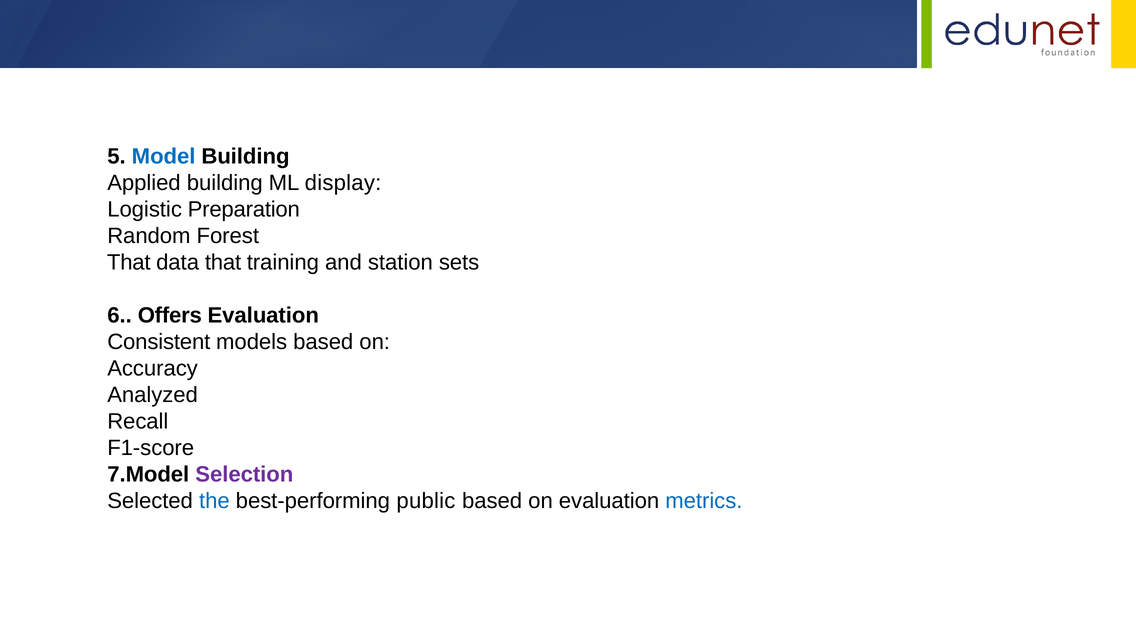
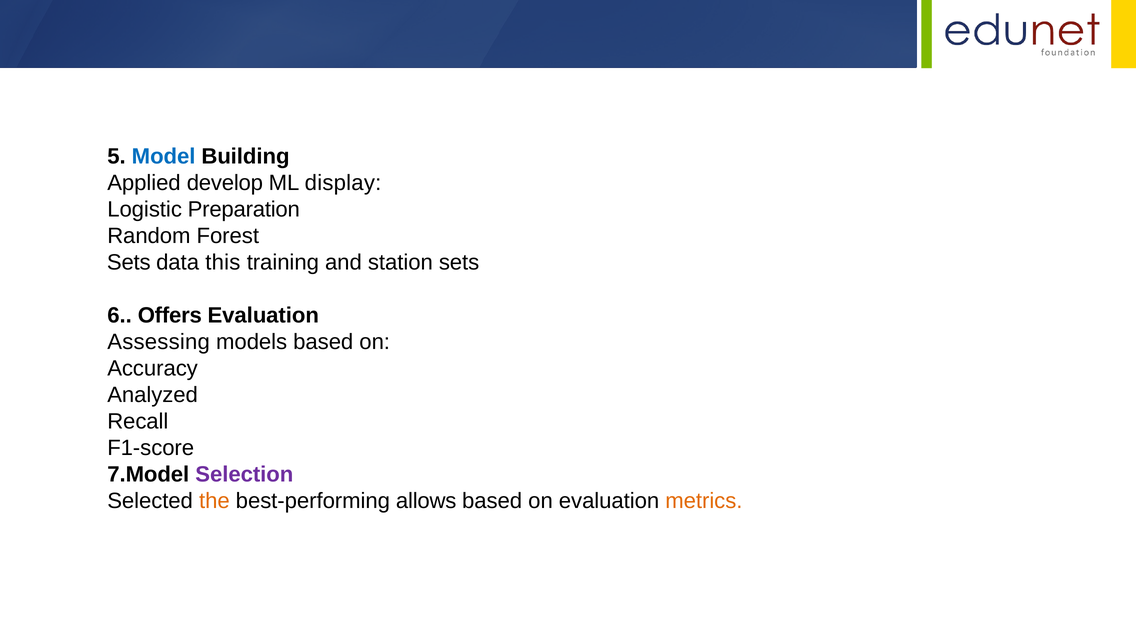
Applied building: building -> develop (225, 183)
That: That -> Sets (129, 262)
data that: that -> this (223, 262)
Consistent: Consistent -> Assessing (159, 342)
the colour: blue -> orange (214, 501)
public: public -> allows (426, 501)
metrics colour: blue -> orange (704, 501)
